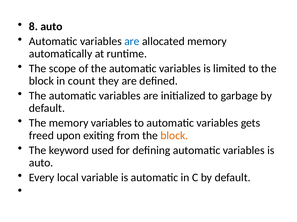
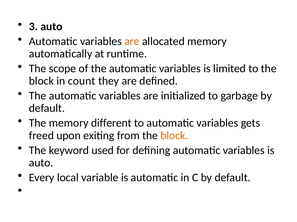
8: 8 -> 3 (33, 27)
are colour: blue -> orange (132, 41)
memory variables: variables -> different (111, 123)
